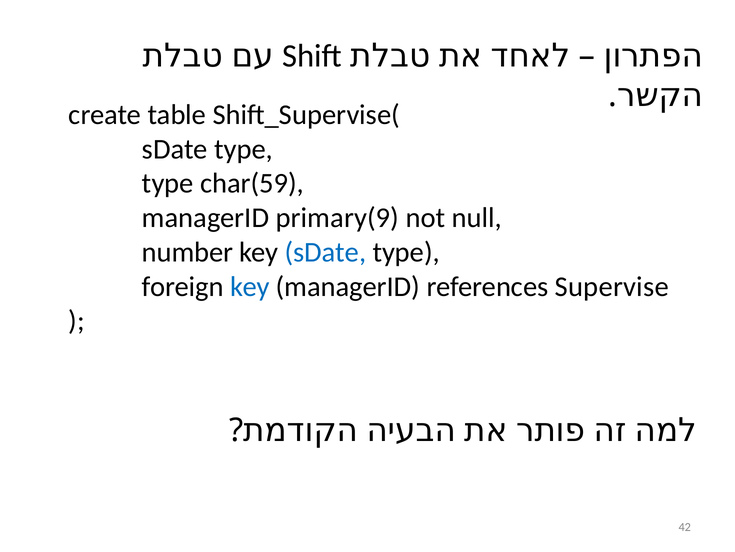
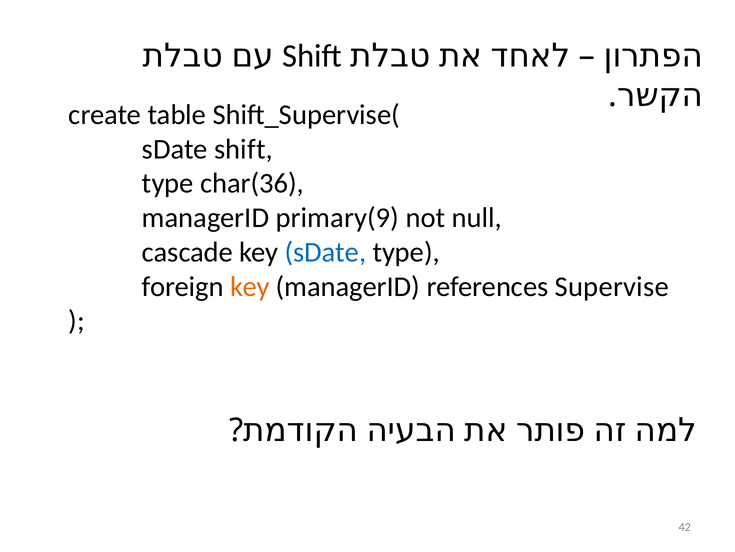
type: type -> shift (243, 149)
char(59: char(59 -> char(36 (252, 183)
number: number -> cascade (188, 252)
key colour: blue -> orange (250, 286)
